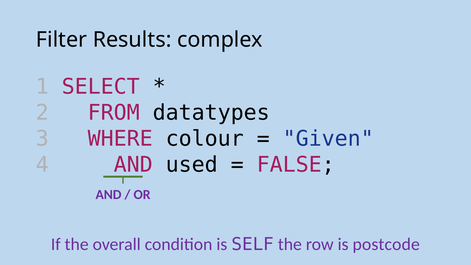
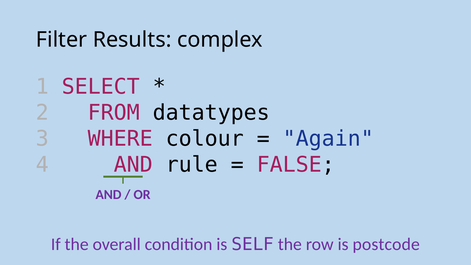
Given: Given -> Again (328, 139)
used: used -> rule (192, 165)
